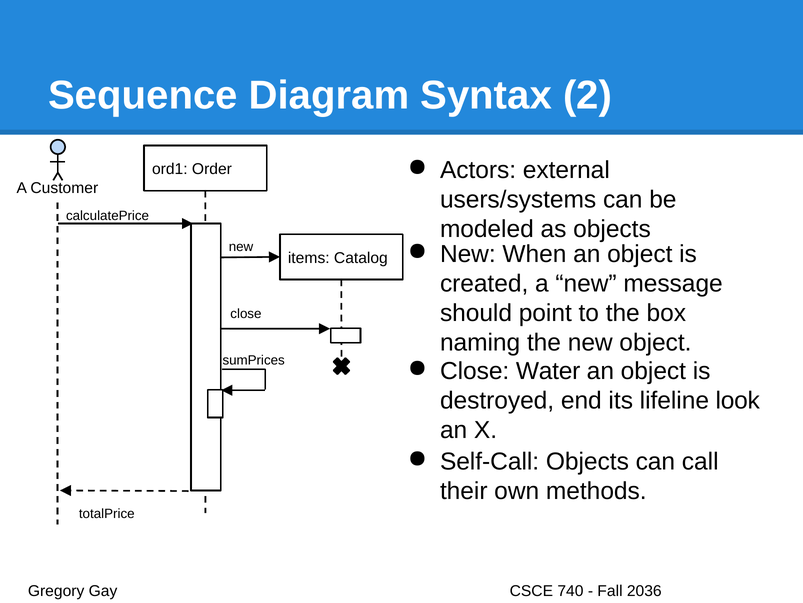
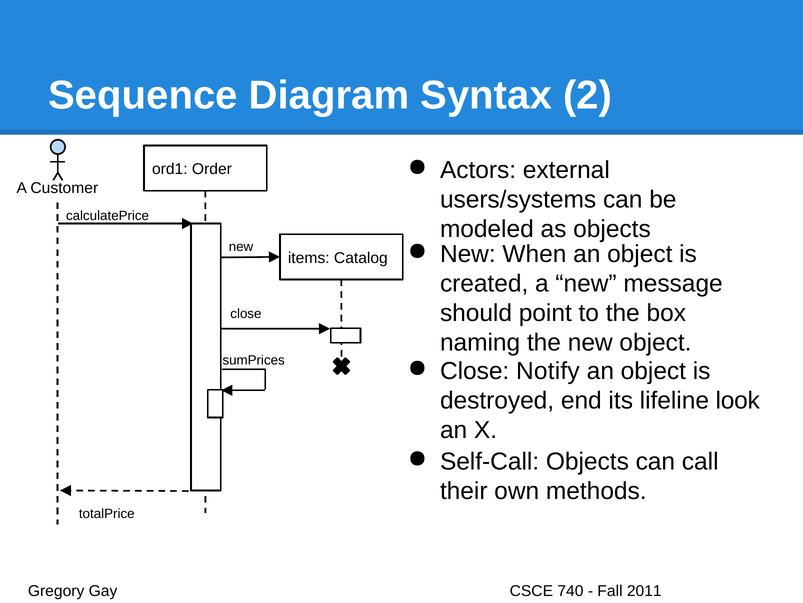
Water: Water -> Notify (548, 371)
2036: 2036 -> 2011 (644, 591)
